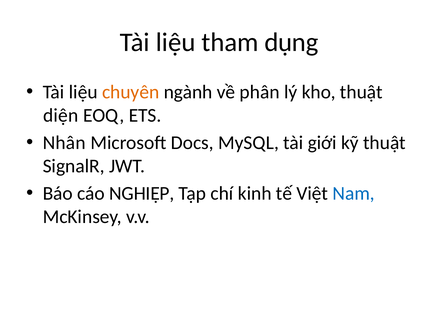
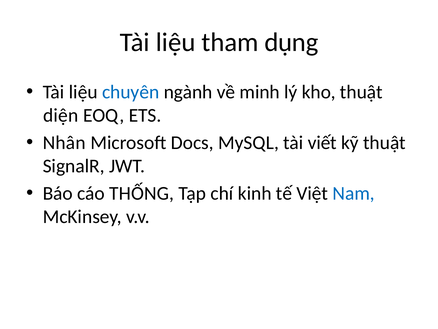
chuyên colour: orange -> blue (131, 92)
phân: phân -> minh (260, 92)
giới: giới -> viết (322, 143)
NGHIỆP: NGHIỆP -> THỐNG (142, 193)
